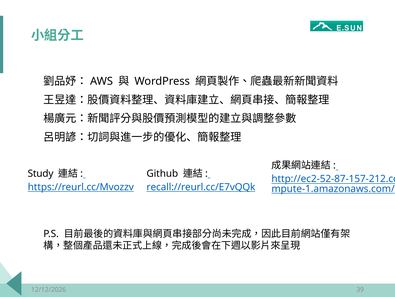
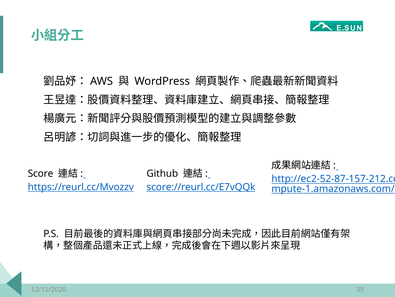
Study: Study -> Score (41, 173)
recall://reurl.cc/E7vQQk: recall://reurl.cc/E7vQQk -> score://reurl.cc/E7vQQk (201, 187)
